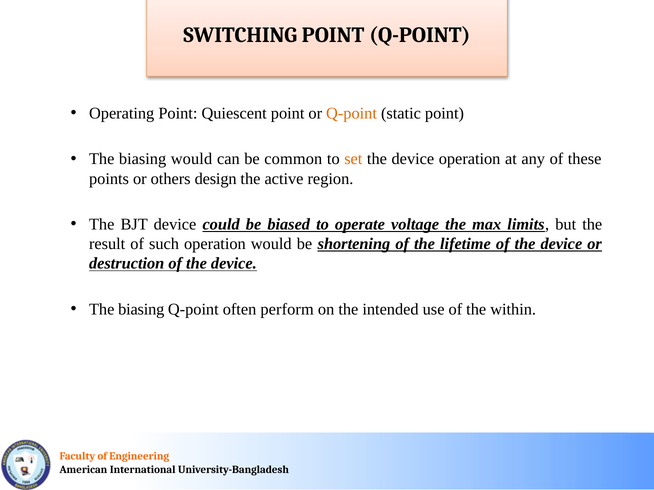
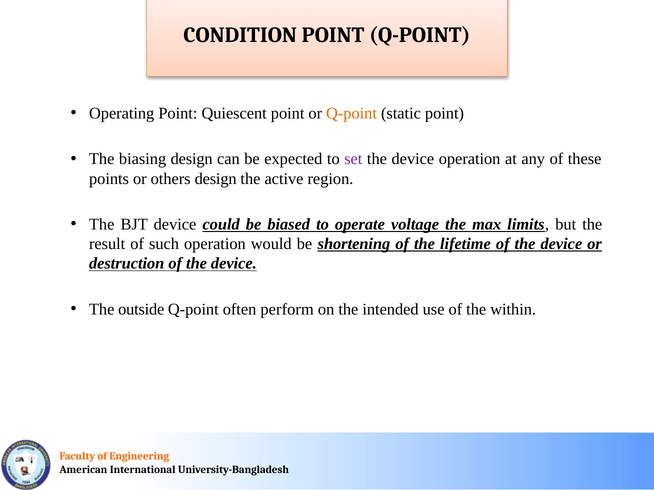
SWITCHING: SWITCHING -> CONDITION (240, 35)
biasing would: would -> design (192, 159)
common: common -> expected (293, 159)
set colour: orange -> purple (353, 159)
biasing: biasing -> outside (141, 310)
